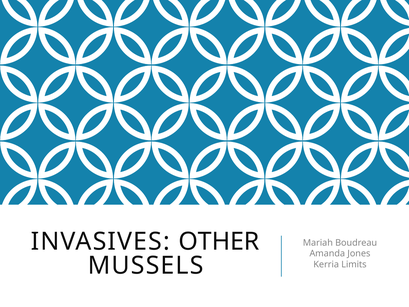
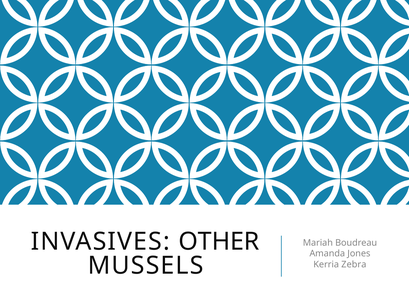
Limits: Limits -> Zebra (354, 264)
